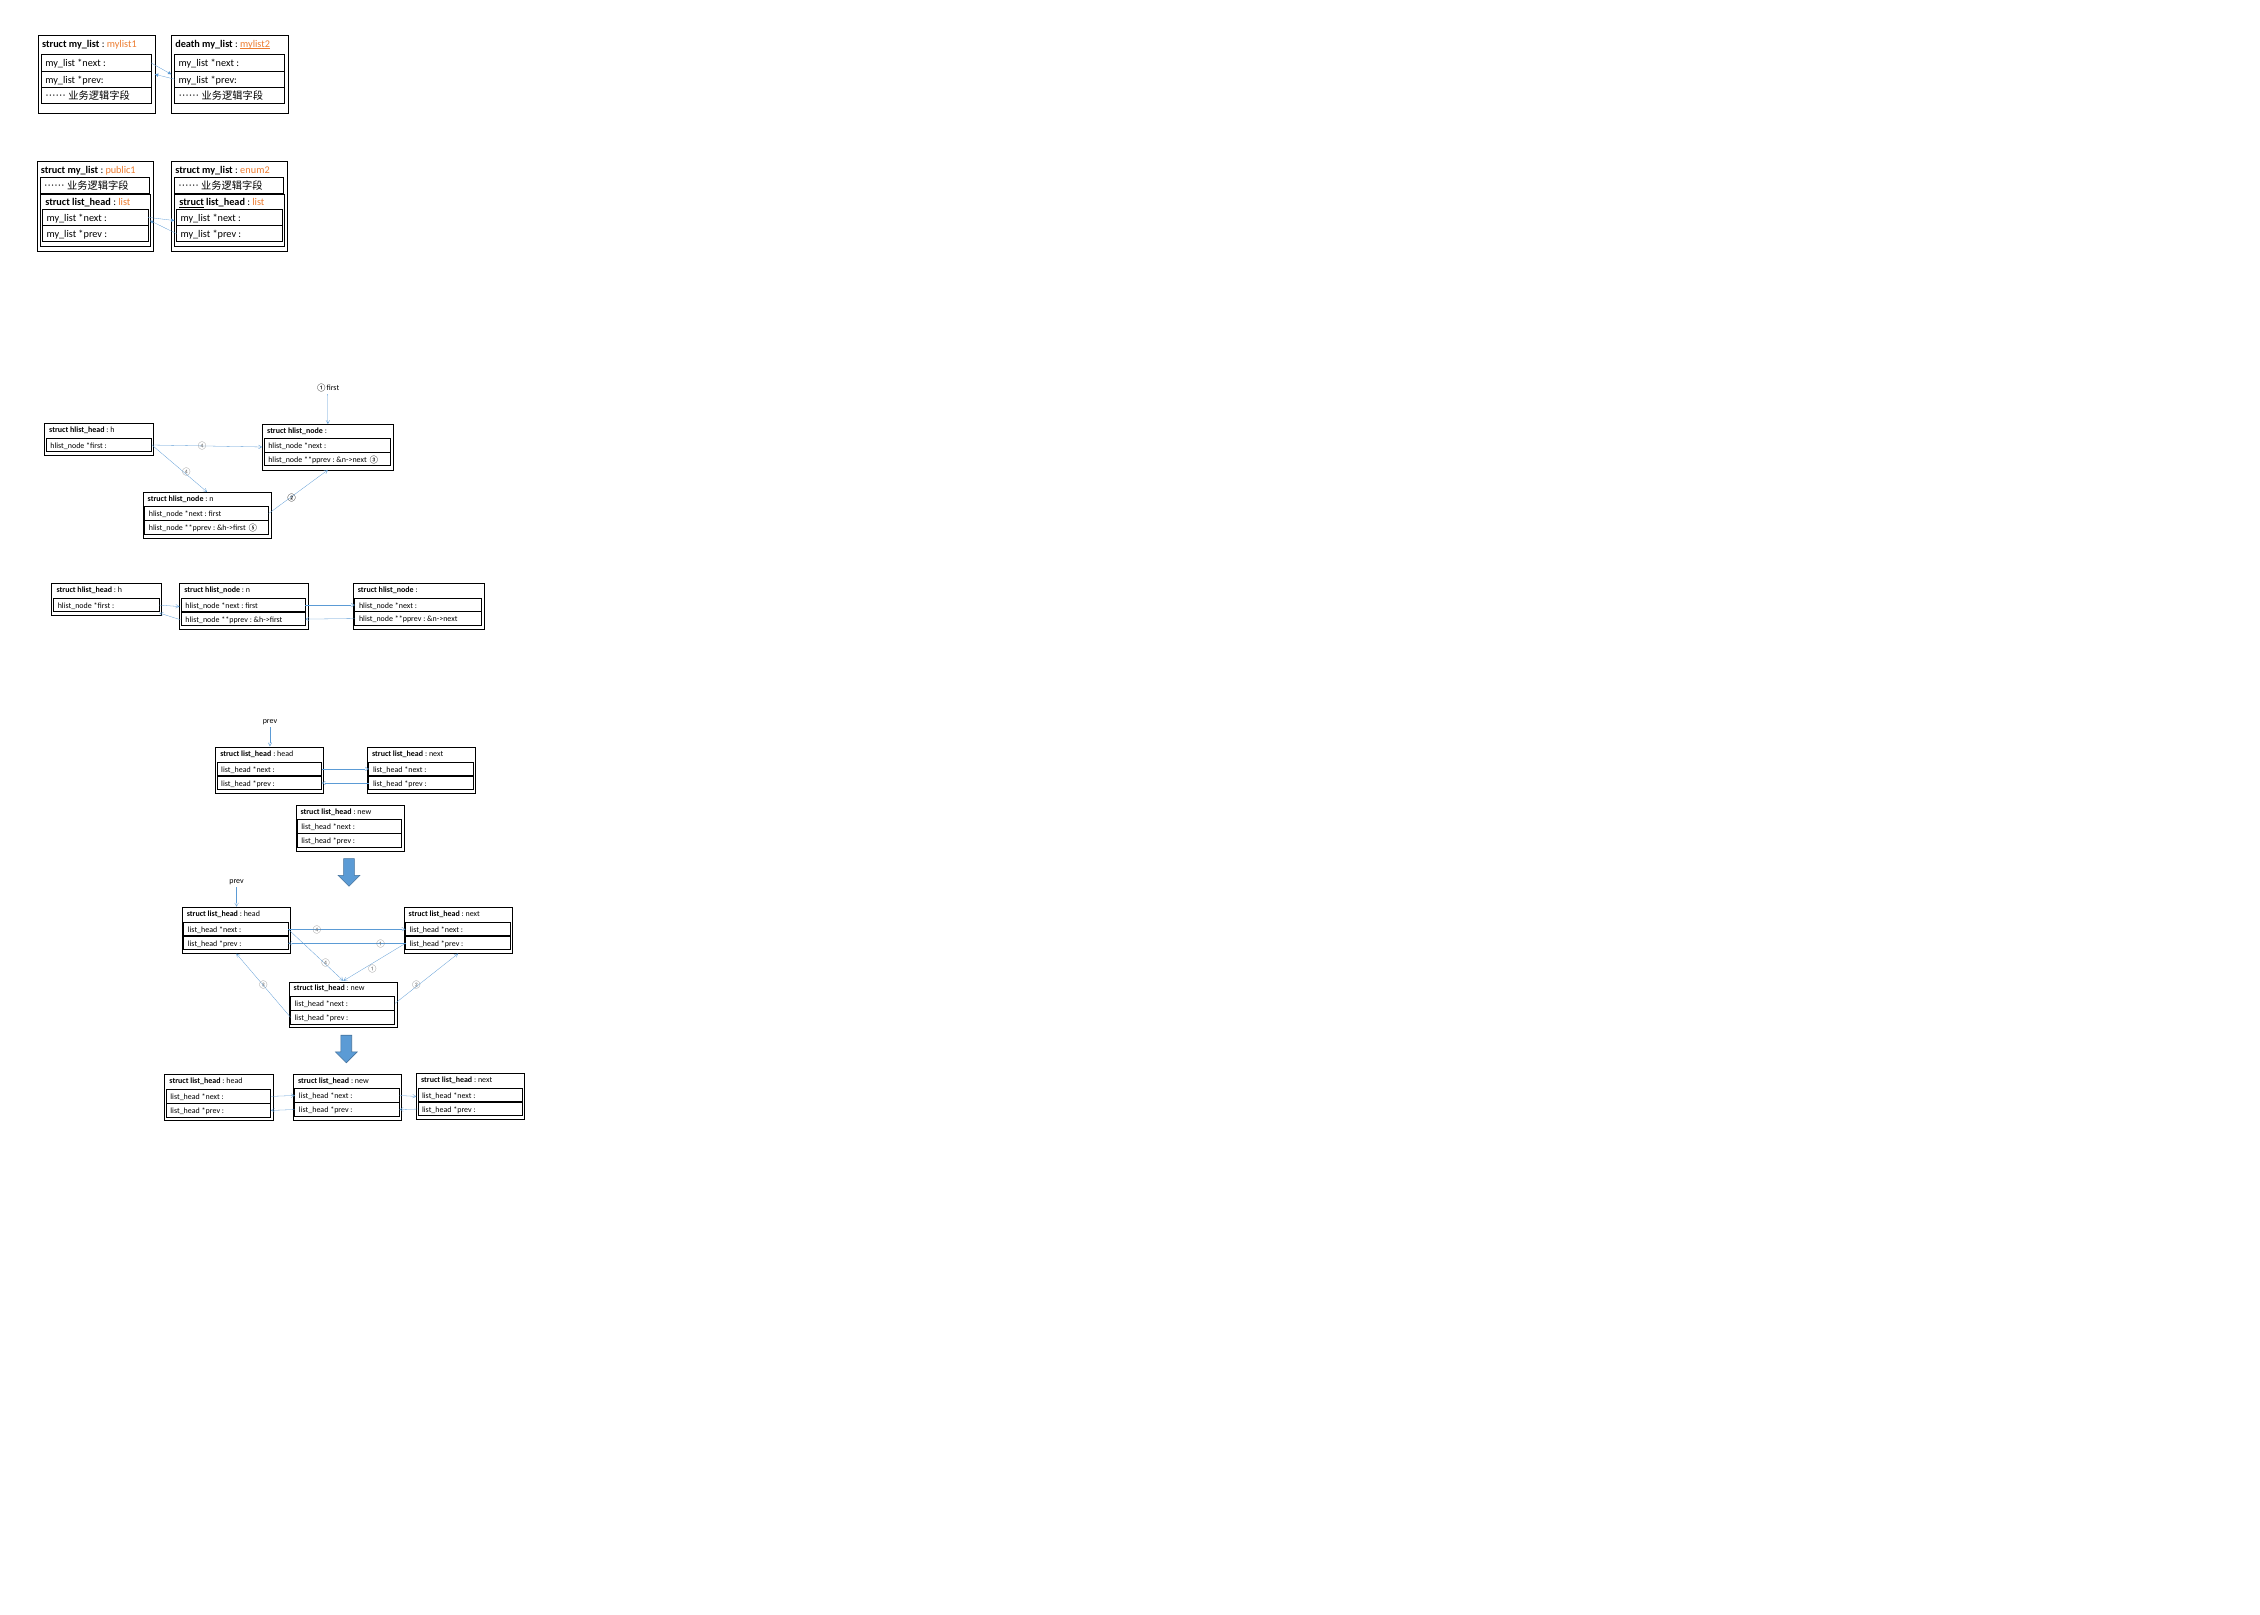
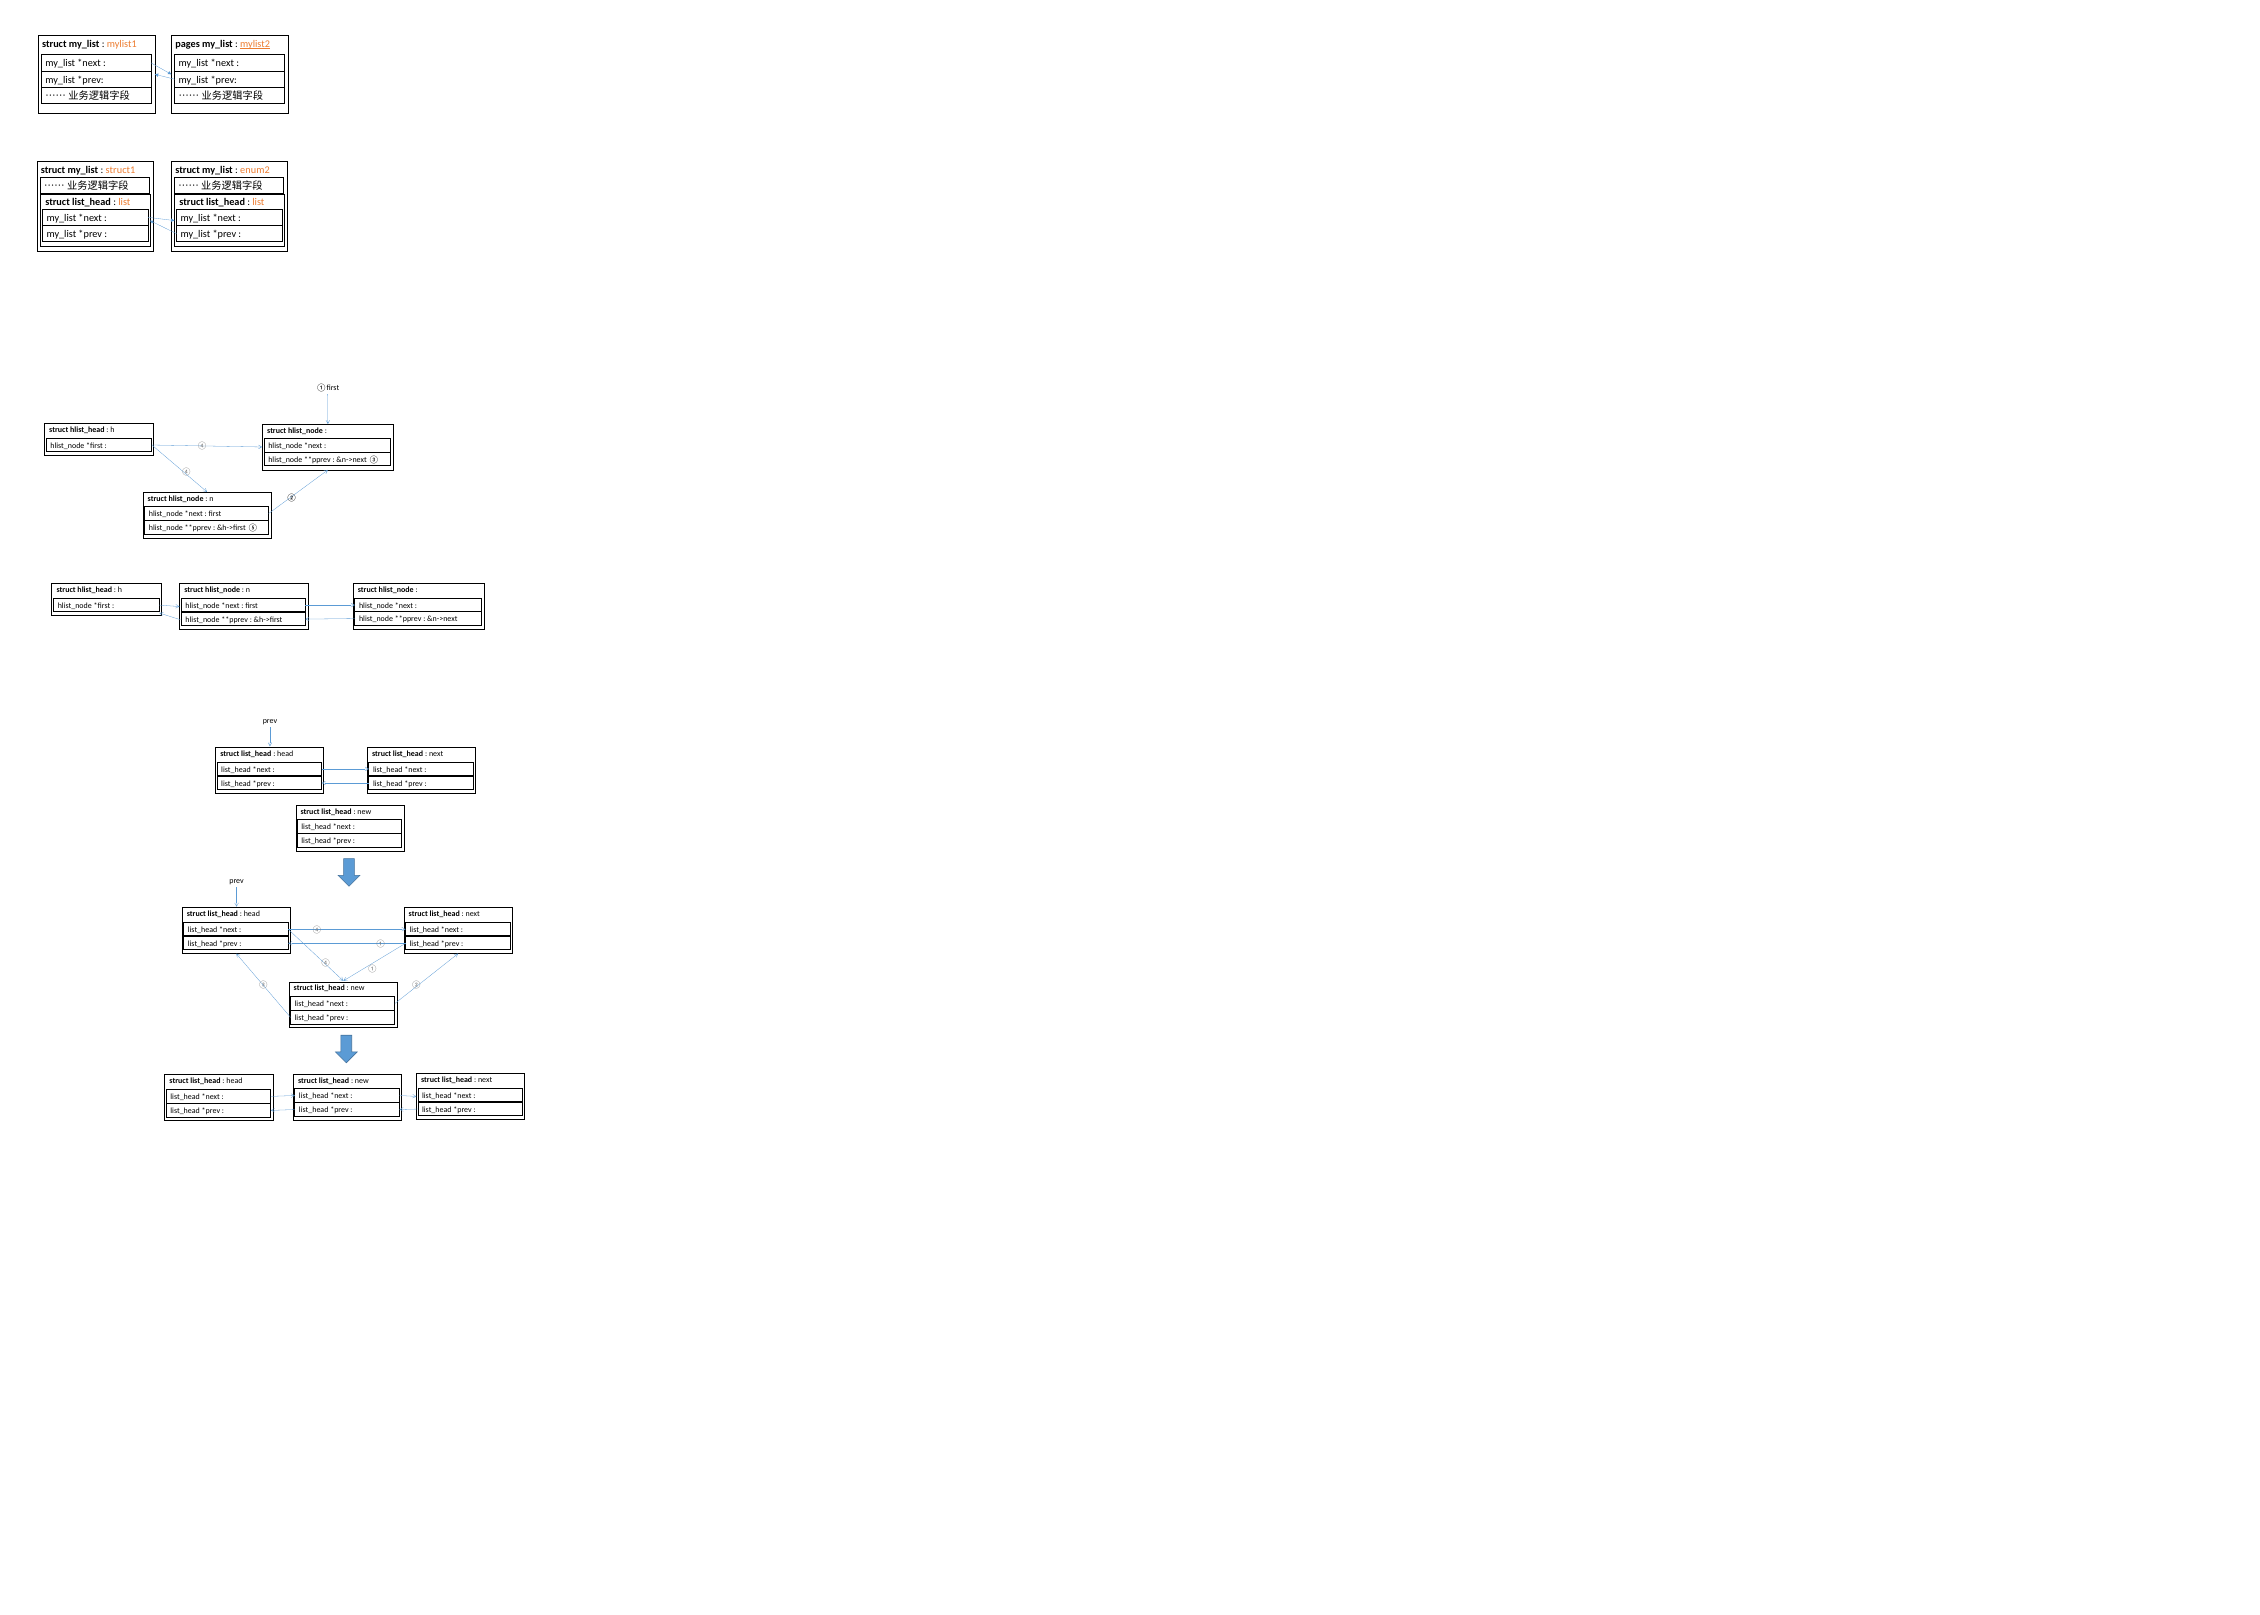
death: death -> pages (188, 44)
public1: public1 -> struct1 (120, 170)
struct underline: present -> none (192, 202)
